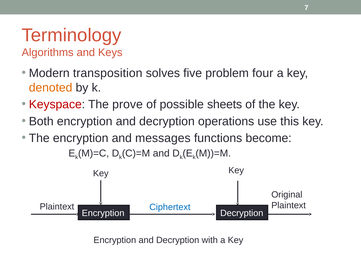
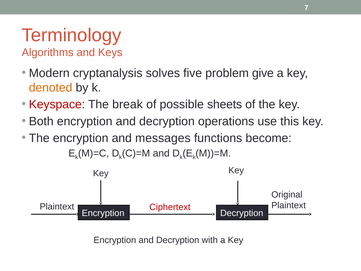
transposition: transposition -> cryptanalysis (108, 73)
four: four -> give (263, 73)
prove: prove -> break (128, 104)
Ciphertext colour: blue -> red (170, 207)
